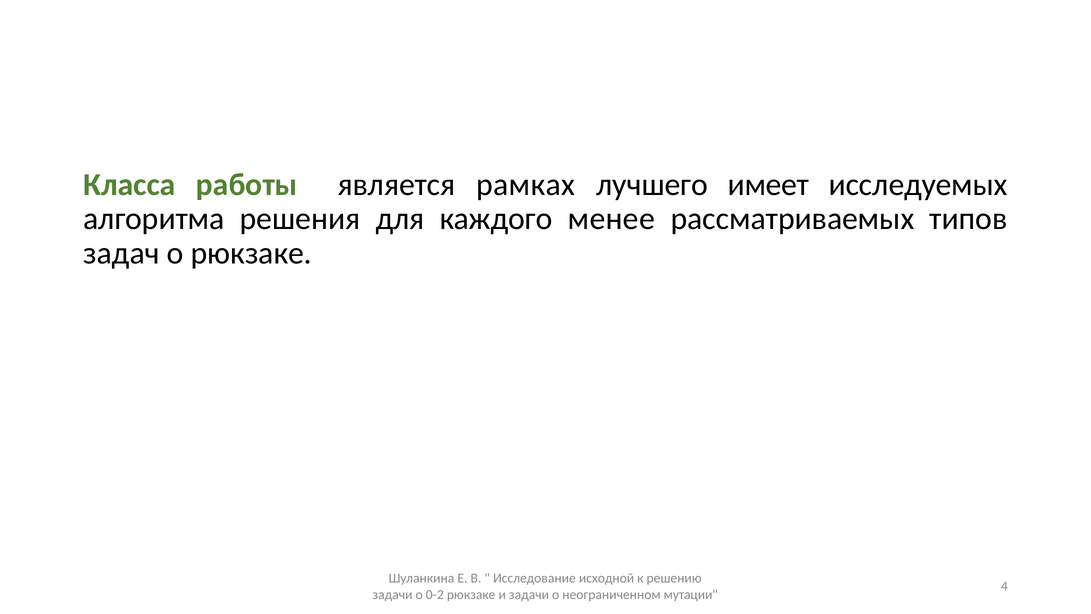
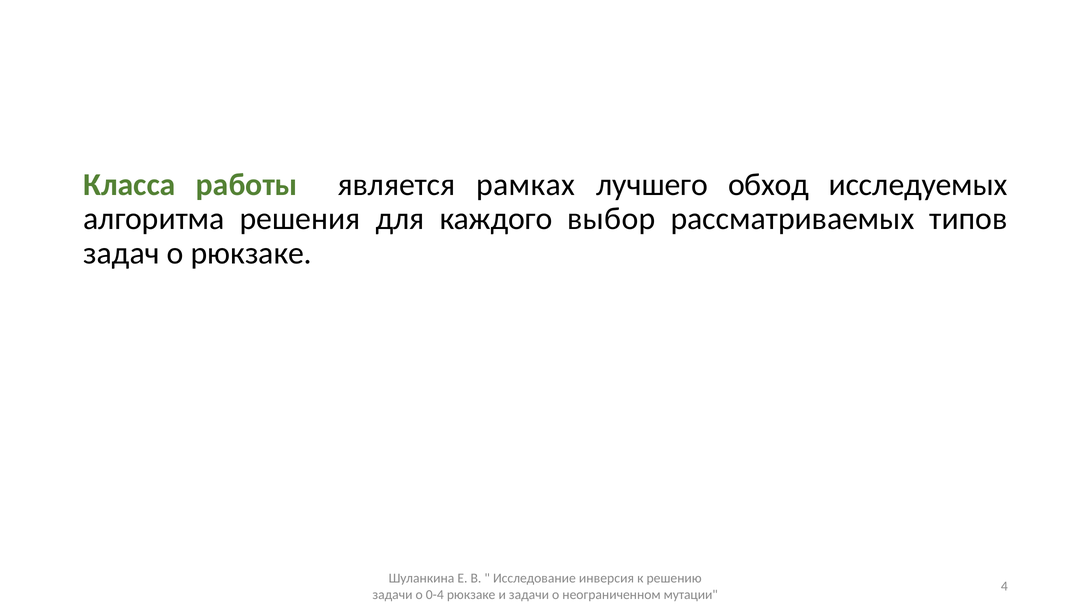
имеет: имеет -> обход (768, 184)
менее: менее -> выбор (611, 219)
исходной: исходной -> инверсия (606, 578)
0-2: 0-2 -> 0-4 (435, 594)
